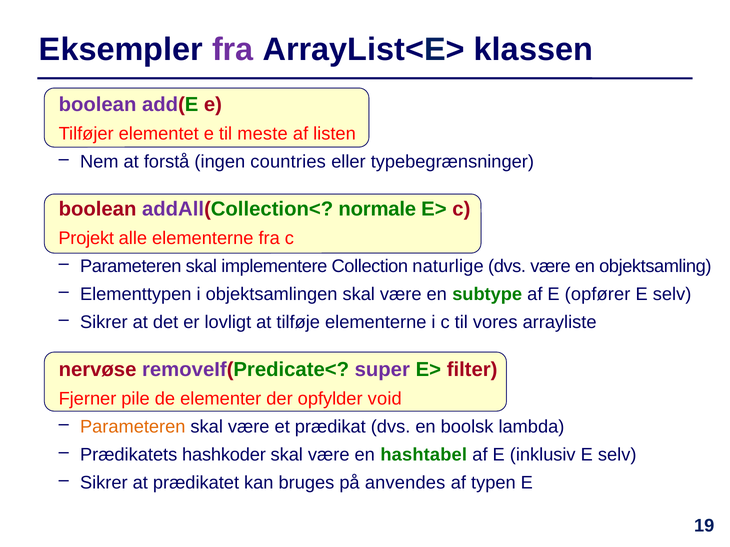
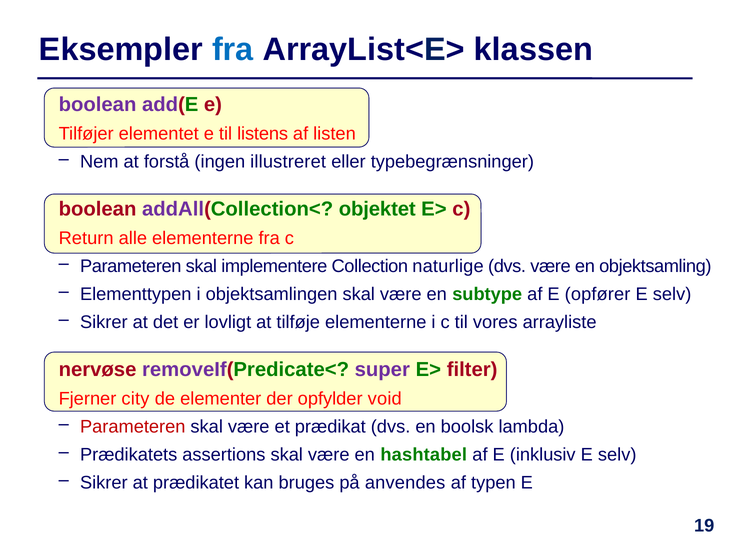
fra colour: purple -> blue (233, 50)
meste: meste -> listens (263, 134)
countries: countries -> illustreret (288, 162)
normale: normale -> objektet (377, 209)
Projekt: Projekt -> Return (86, 238)
pile: pile -> city (135, 399)
Parameteren colour: orange -> red (133, 427)
hashkoder: hashkoder -> assertions (224, 455)
